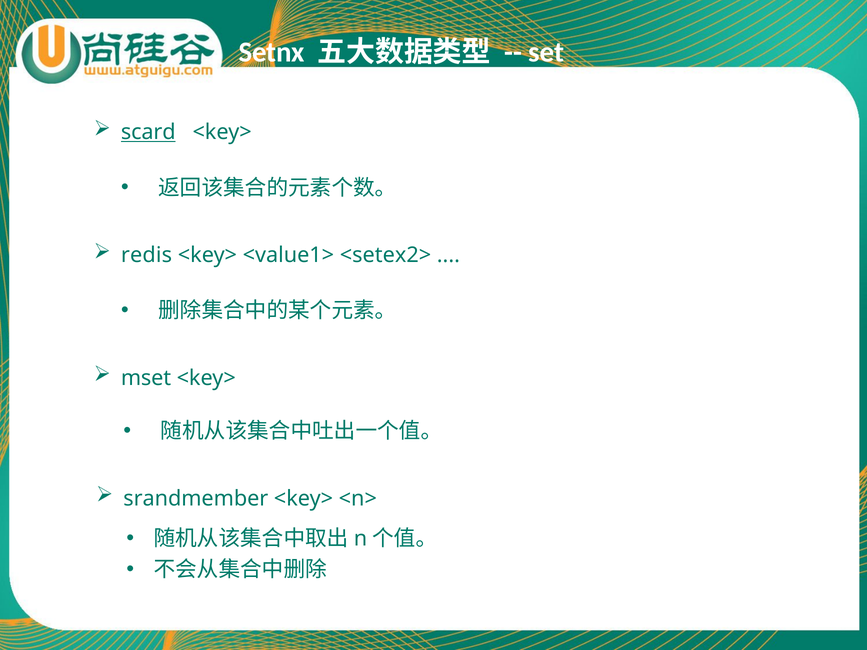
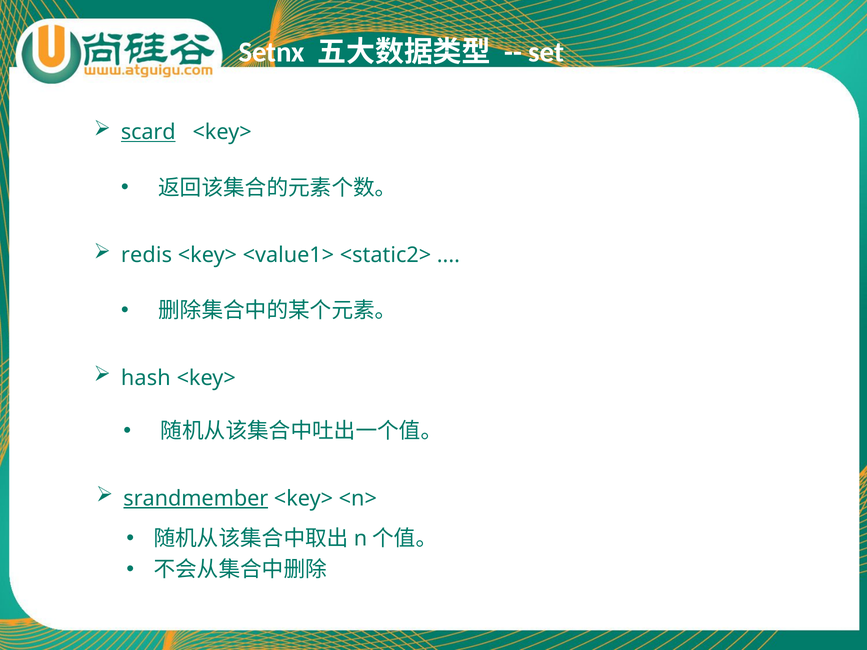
<setex2>: <setex2> -> <static2> (386, 255)
mset: mset -> hash (146, 378)
srandmember underline: none -> present (196, 499)
